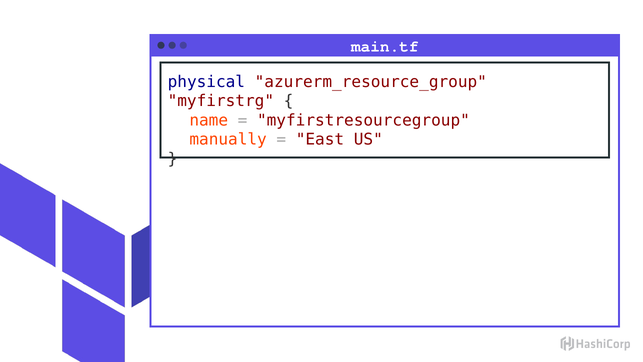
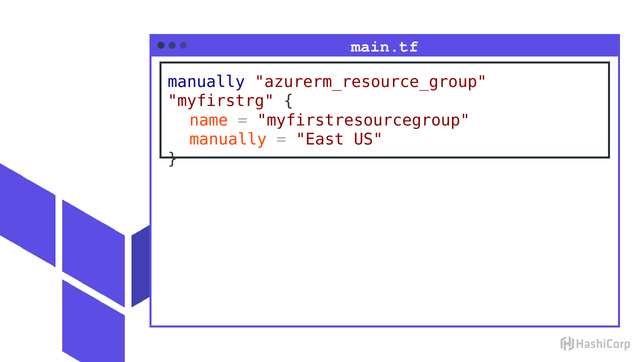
physical: physical -> manually (206, 82)
